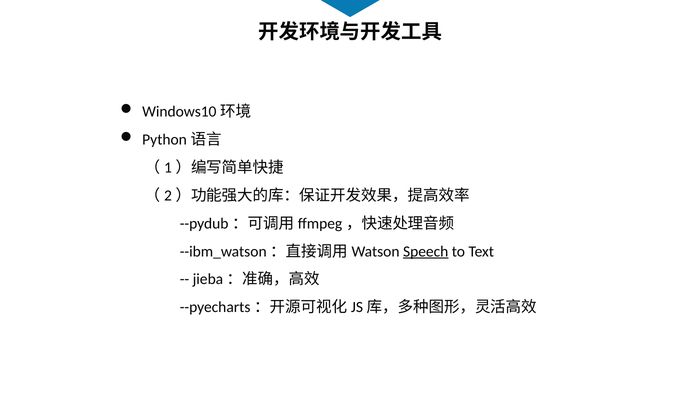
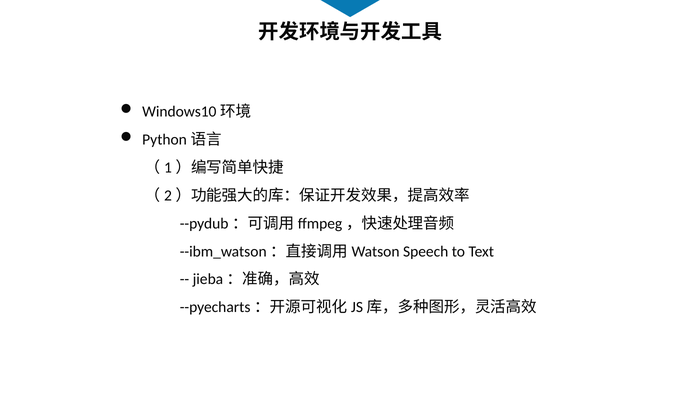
Speech underline: present -> none (426, 252)
